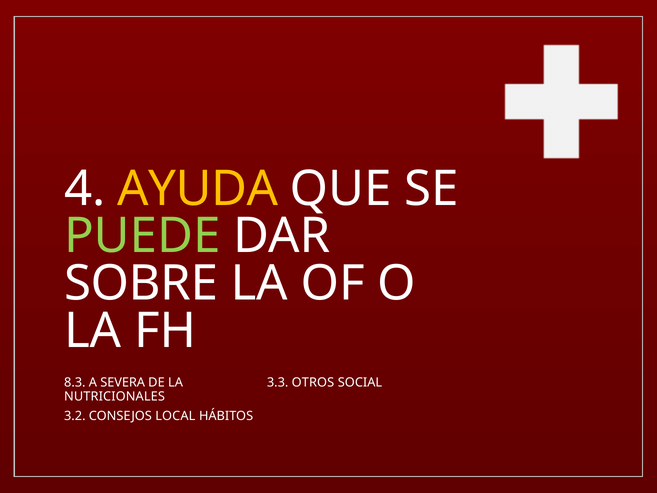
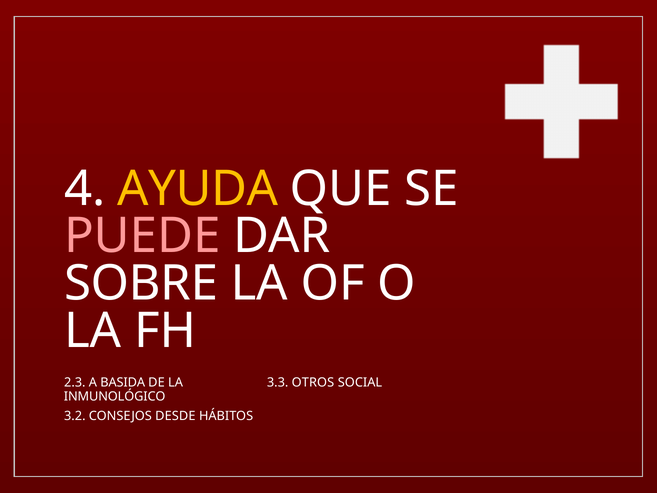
PUEDE colour: light green -> pink (142, 236)
8.3: 8.3 -> 2.3 (75, 382)
SEVERA: SEVERA -> BASIDA (123, 382)
NUTRICIONALES: NUTRICIONALES -> INMUNOLÓGICO (115, 396)
LOCAL: LOCAL -> DESDE (175, 416)
